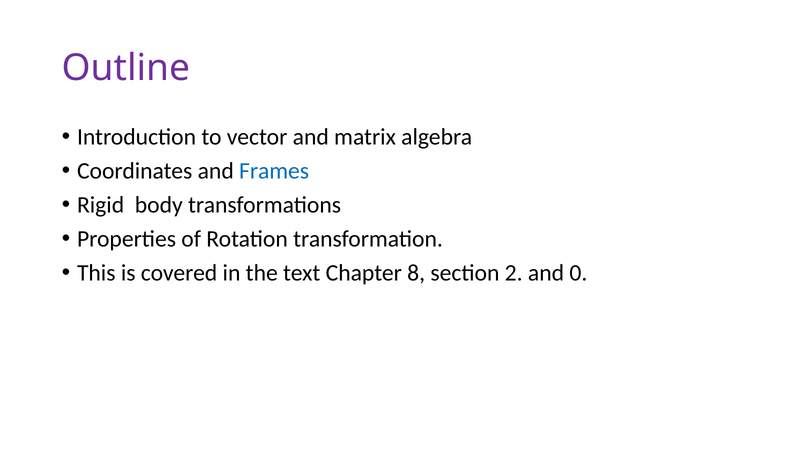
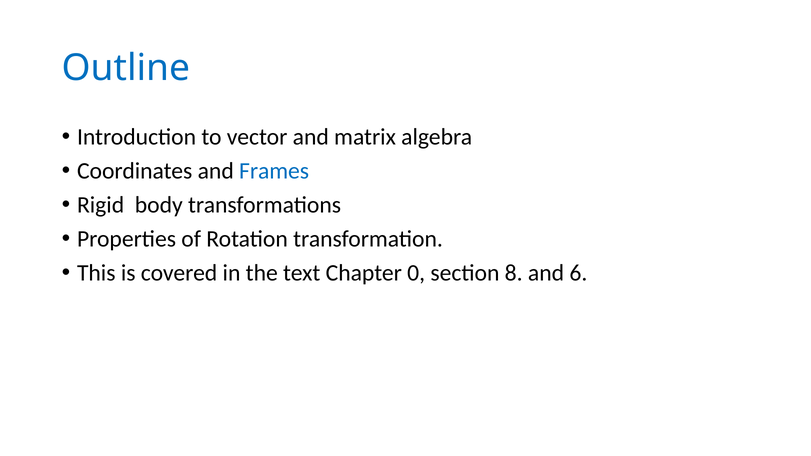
Outline colour: purple -> blue (126, 68)
8: 8 -> 0 (416, 273)
2: 2 -> 8 (514, 273)
0: 0 -> 6 (578, 273)
